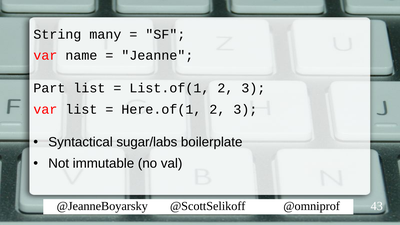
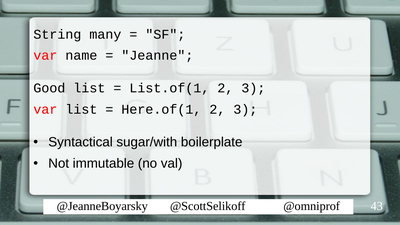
Part: Part -> Good (49, 88)
sugar/labs: sugar/labs -> sugar/with (147, 142)
